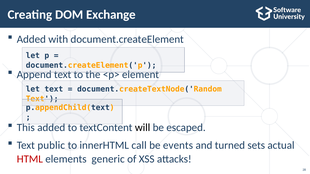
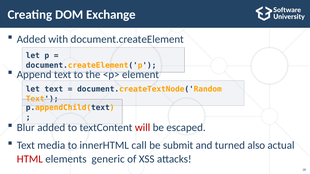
This: This -> Blur (26, 128)
will colour: black -> red (143, 128)
public: public -> media (51, 146)
events: events -> submit (178, 146)
sets: sets -> also (256, 146)
